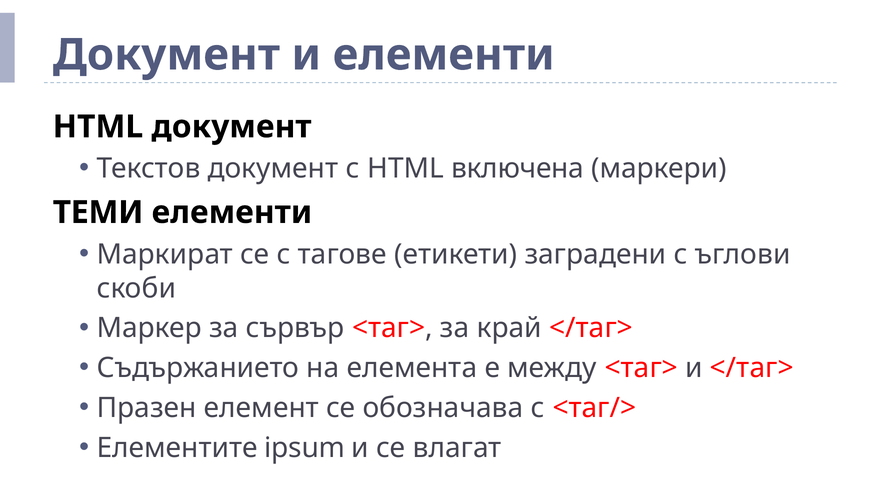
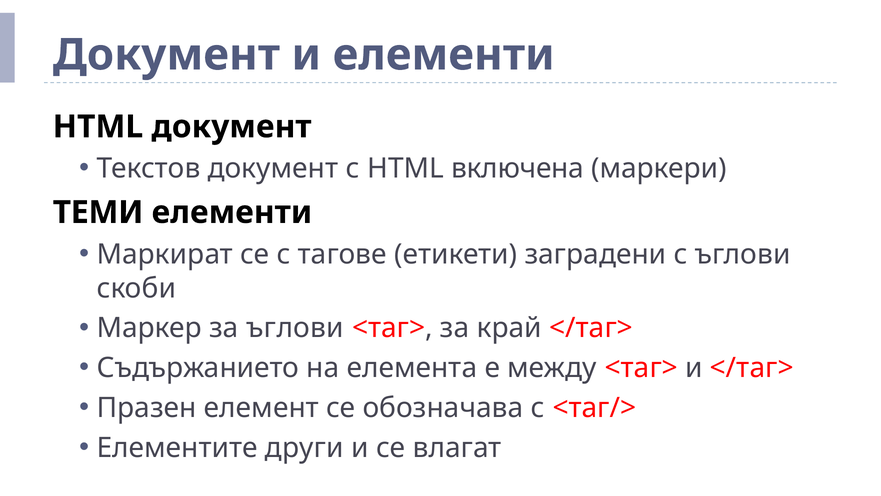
за сървър: сървър -> ъглови (295, 328)
ipsum: ipsum -> други (304, 448)
